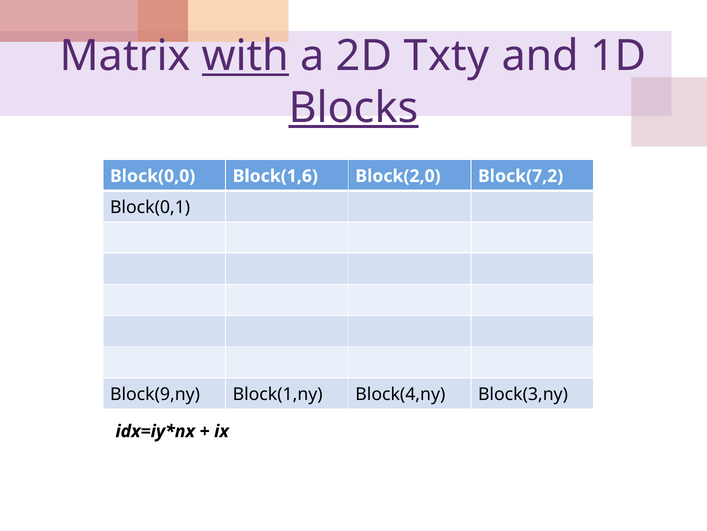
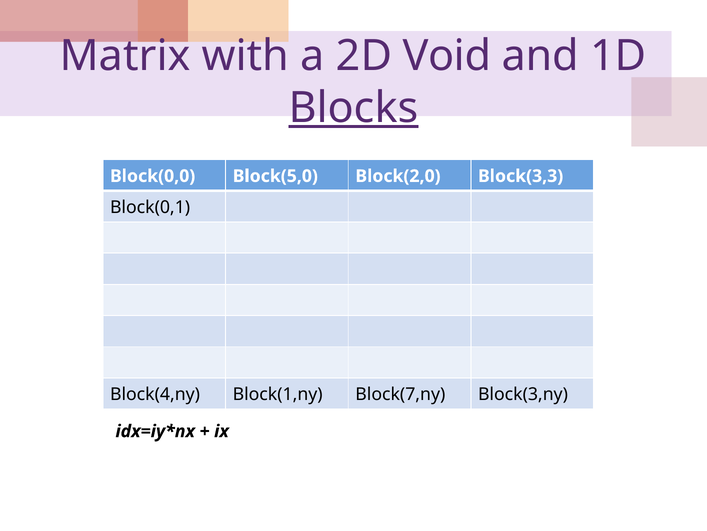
with underline: present -> none (246, 56)
Txty: Txty -> Void (447, 56)
Block(1,6: Block(1,6 -> Block(5,0 (275, 176)
Block(7,2: Block(7,2 -> Block(3,3 (521, 176)
Block(9,ny: Block(9,ny -> Block(4,ny (155, 394)
Block(4,ny: Block(4,ny -> Block(7,ny (400, 394)
